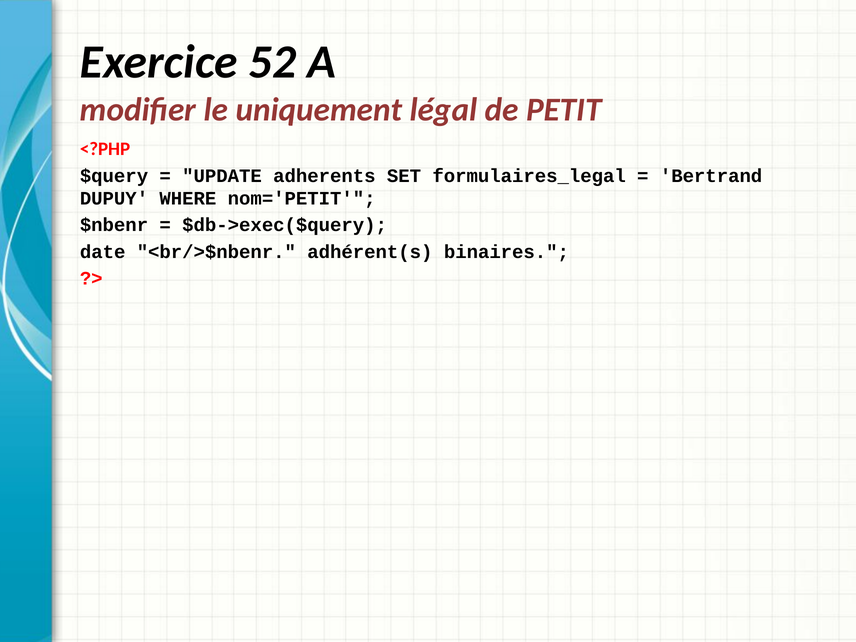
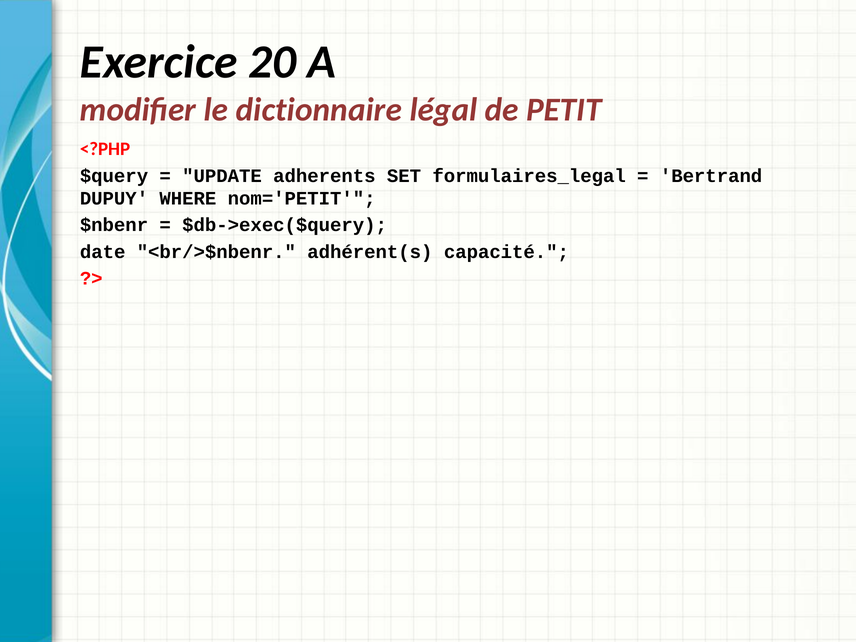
52: 52 -> 20 (272, 62)
uniquement: uniquement -> dictionnaire (319, 110)
binaires: binaires -> capacité (506, 252)
